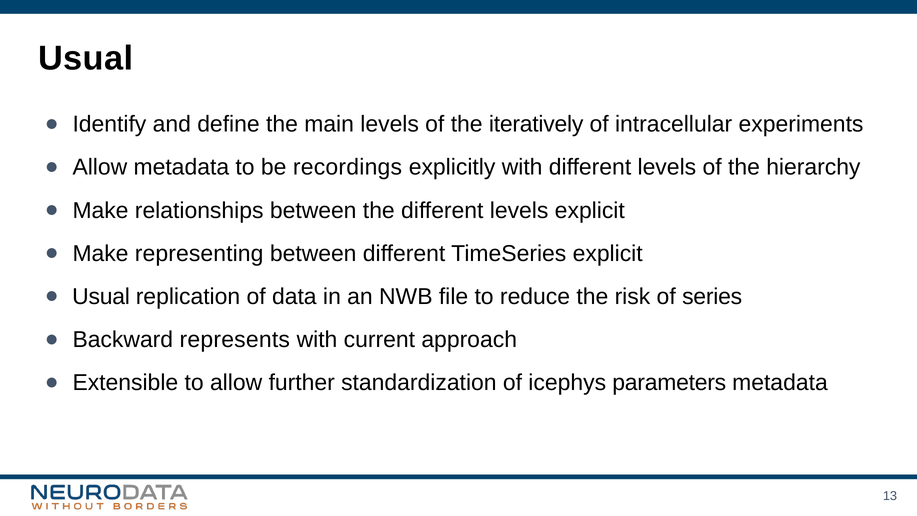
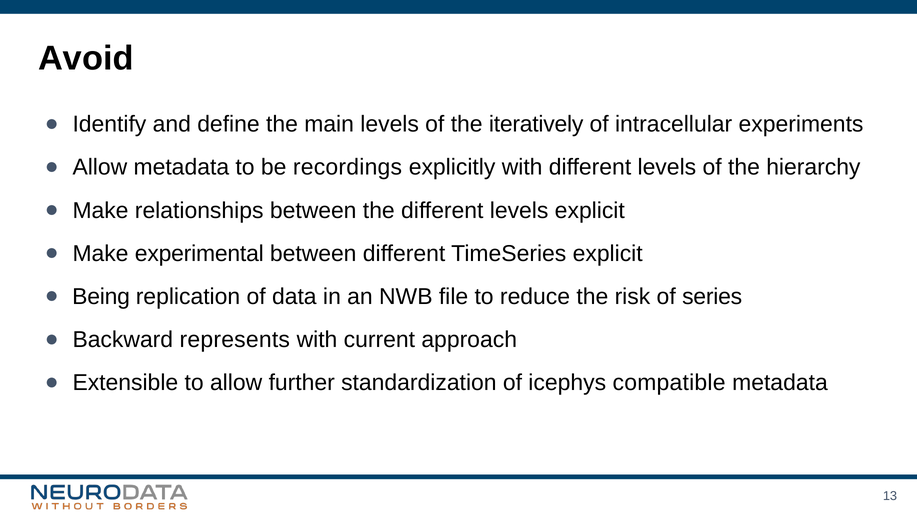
Usual: Usual -> Avoid (86, 58)
representing: representing -> experimental (199, 253)
Usual: Usual -> Being (101, 297)
parameters: parameters -> compatible (669, 383)
